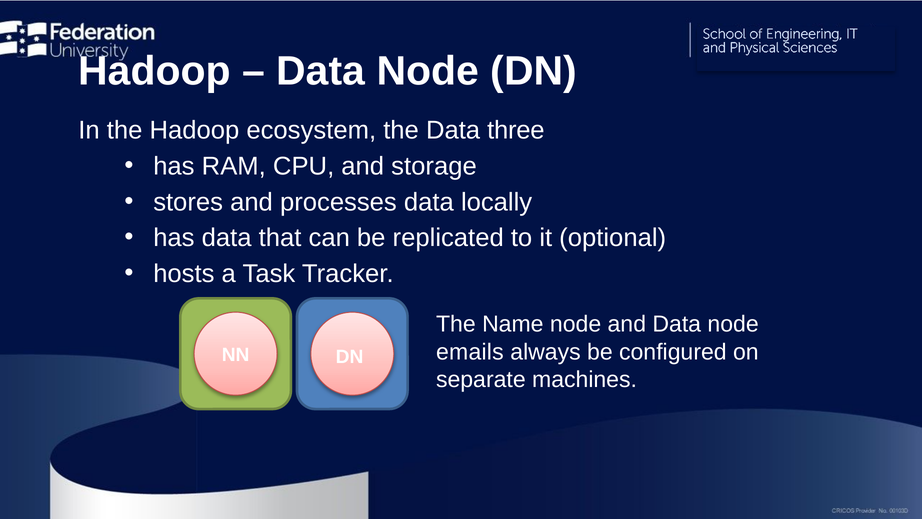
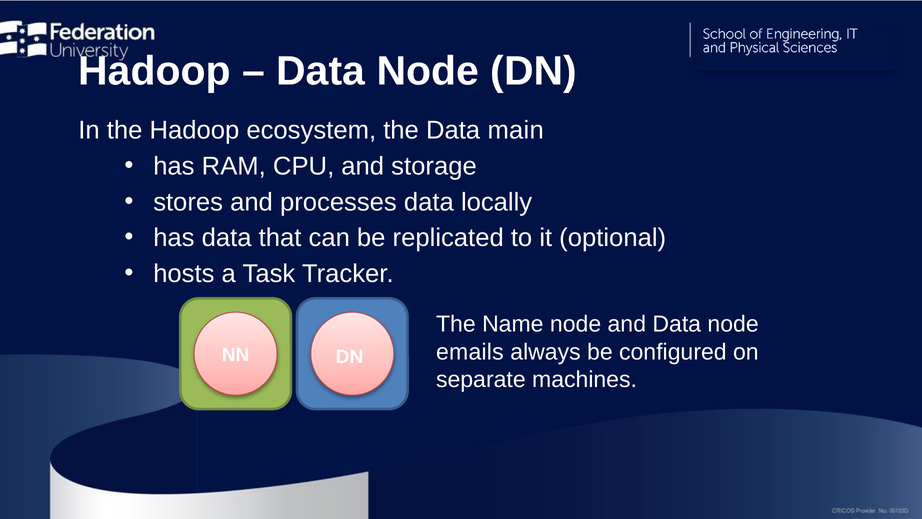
three: three -> main (516, 130)
